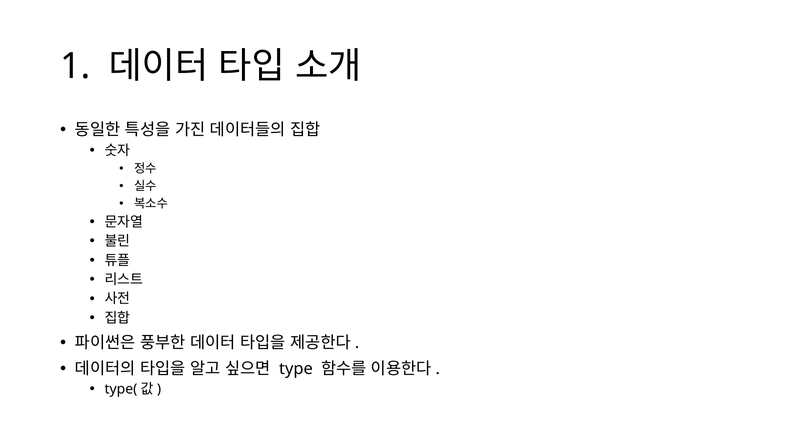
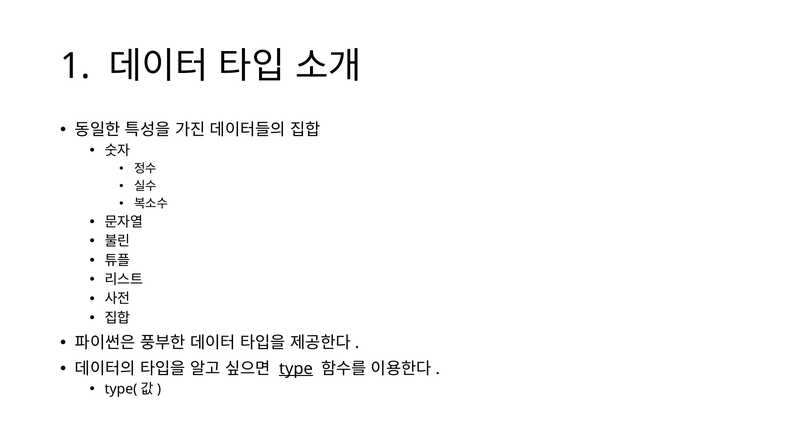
type underline: none -> present (296, 368)
